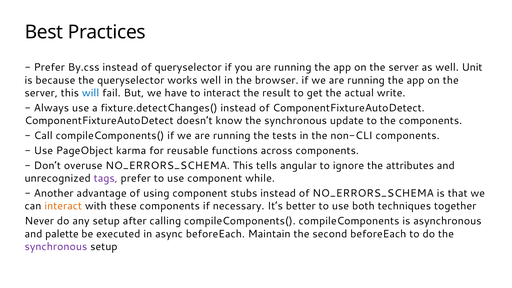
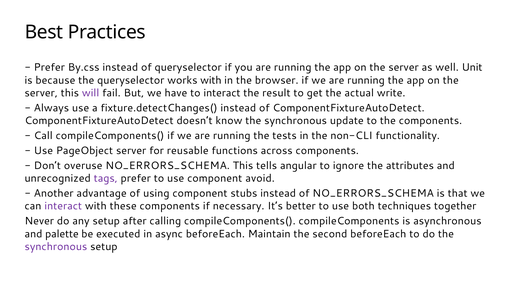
works well: well -> with (211, 80)
will colour: blue -> purple (91, 93)
non-CLI components: components -> functionality (408, 136)
PageObject karma: karma -> server (131, 151)
while: while -> avoid (260, 178)
interact colour: orange -> purple (63, 206)
